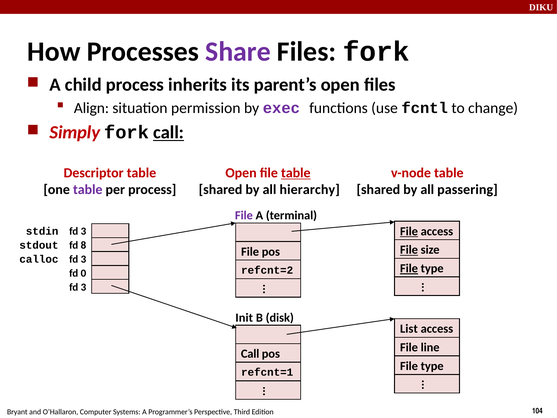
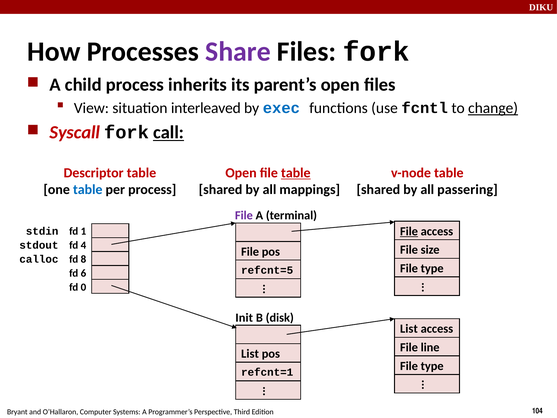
Align: Align -> View (91, 108)
permission: permission -> interleaved (206, 108)
exec colour: purple -> blue (281, 108)
change underline: none -> present (493, 108)
Simply: Simply -> Syscall (75, 132)
table colour: purple -> blue (88, 190)
hierarchy: hierarchy -> mappings (310, 190)
3: 3 -> 1 (83, 231)
8: 8 -> 4 (83, 245)
File underline: present -> none (409, 250)
3: 3 -> 8 (83, 259)
File underline: present -> none (409, 268)
refcnt=2: refcnt=2 -> refcnt=5 (267, 270)
0: 0 -> 6 (83, 273)
3: 3 -> 0 (83, 287)
Call: Call -> List (250, 354)
